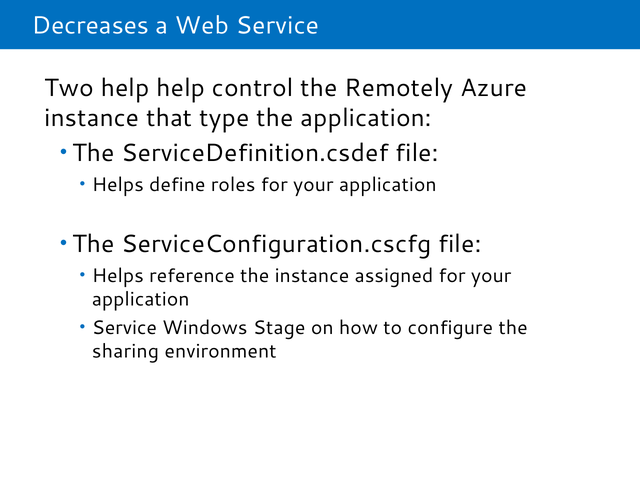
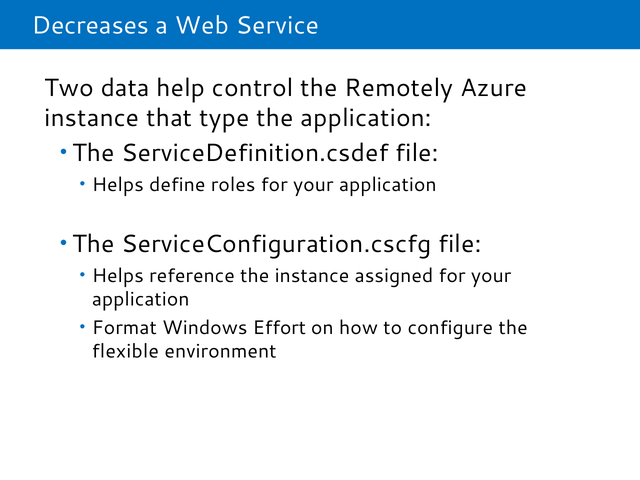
Two help: help -> data (125, 88)
Service: Service -> Format (124, 328)
Stage: Stage -> Effort (279, 328)
sharing: sharing -> flexible (125, 351)
